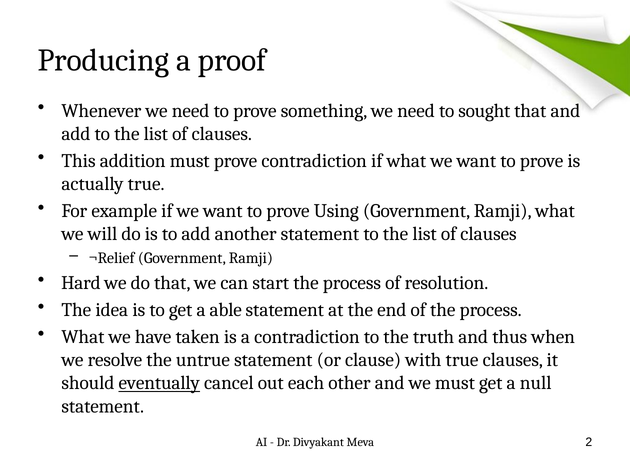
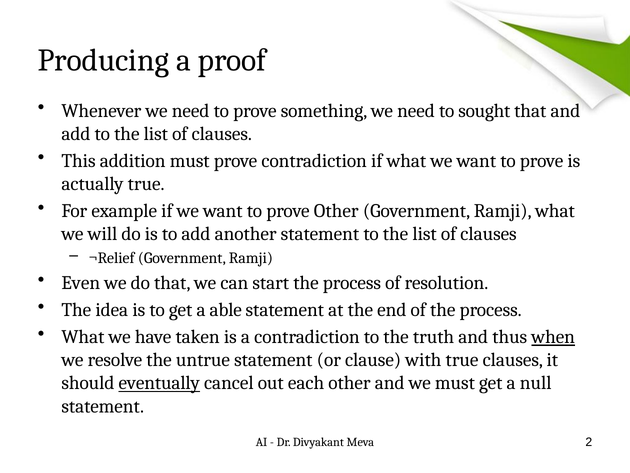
prove Using: Using -> Other (336, 211)
Hard: Hard -> Even (81, 283)
when underline: none -> present (553, 337)
